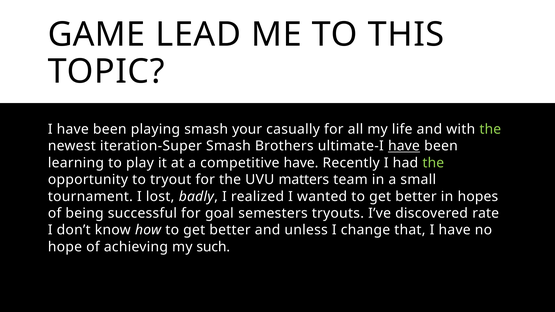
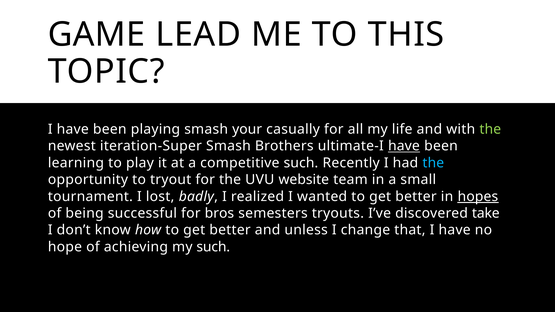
competitive have: have -> such (301, 163)
the colour: light green -> light blue (433, 163)
matters: matters -> website (304, 180)
hopes underline: none -> present (478, 197)
goal: goal -> bros (219, 213)
rate: rate -> take (486, 213)
